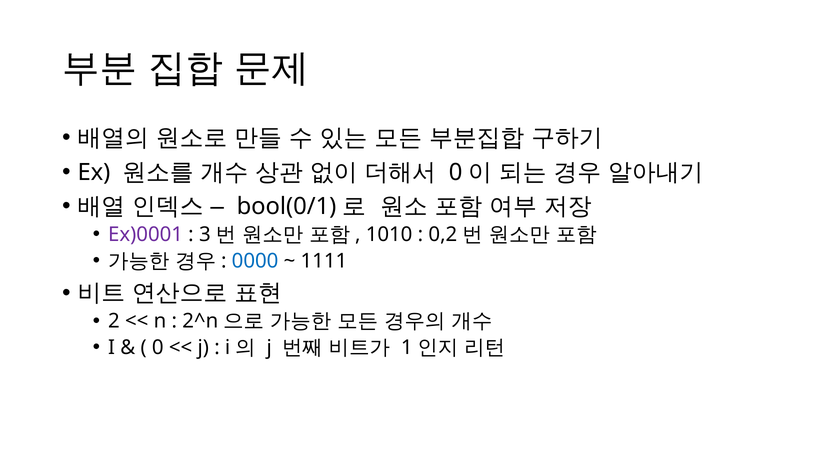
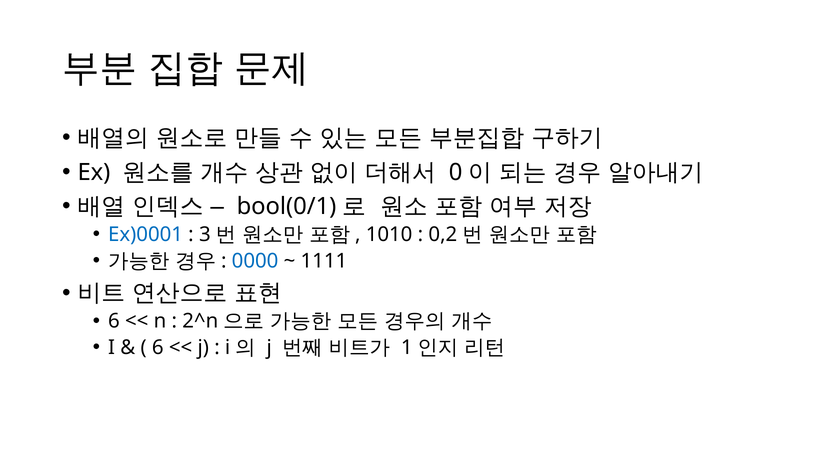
Ex)0001 colour: purple -> blue (146, 235)
2: 2 -> 6 (114, 321)
0: 0 -> 6 (158, 348)
